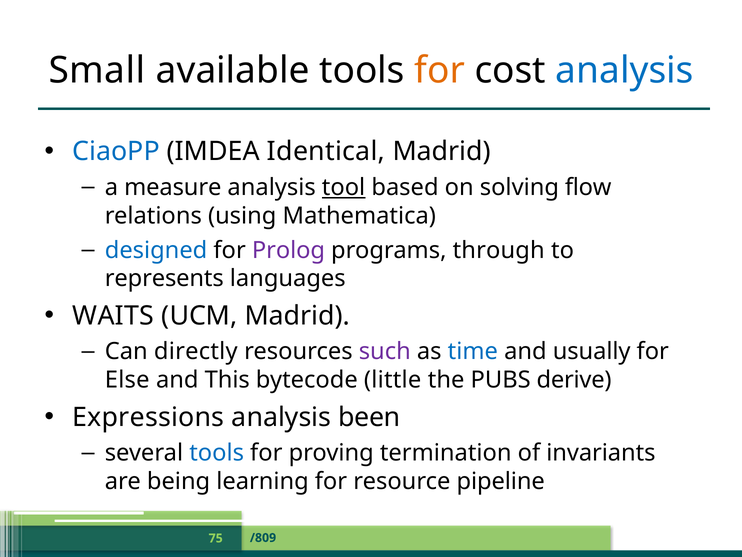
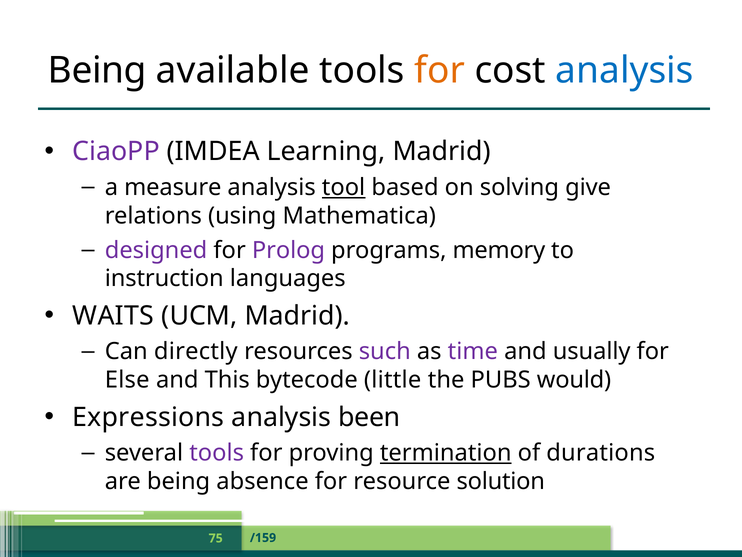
Small: Small -> Being (97, 70)
CiaoPP colour: blue -> purple (116, 152)
Identical: Identical -> Learning (326, 152)
flow: flow -> give (588, 187)
designed colour: blue -> purple (156, 250)
through: through -> memory (499, 250)
represents: represents -> instruction (164, 278)
time colour: blue -> purple (473, 351)
derive: derive -> would (574, 380)
tools colour: blue -> purple (217, 453)
termination underline: none -> present (446, 453)
invariants: invariants -> durations (601, 453)
learning: learning -> absence (262, 481)
pipeline: pipeline -> solution (501, 481)
/809: /809 -> /159 (263, 537)
